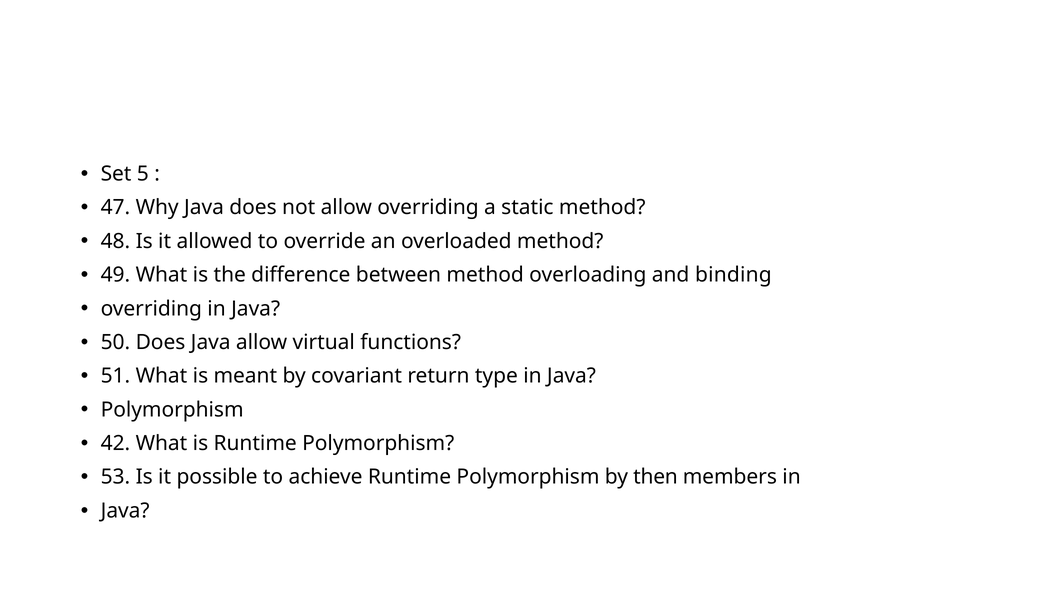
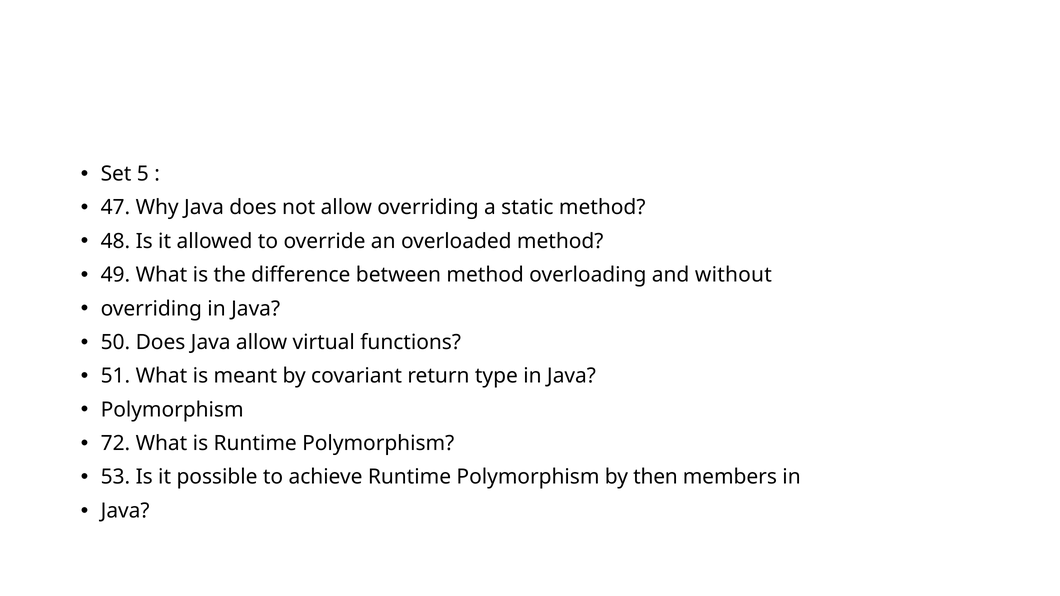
binding: binding -> without (733, 275)
42: 42 -> 72 (115, 444)
